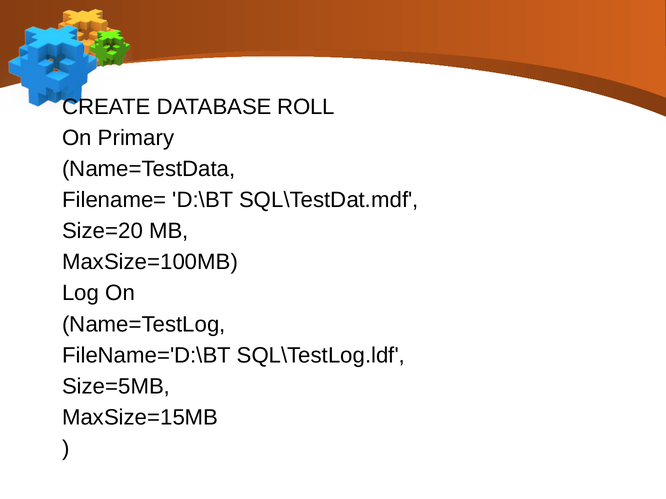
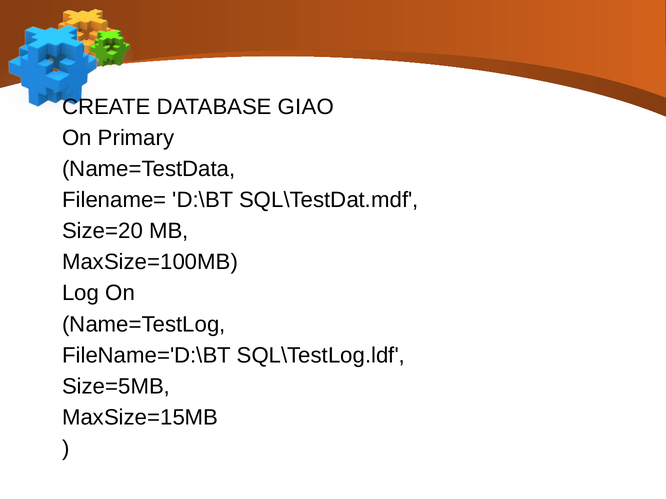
ROLL: ROLL -> GIAO (306, 107)
